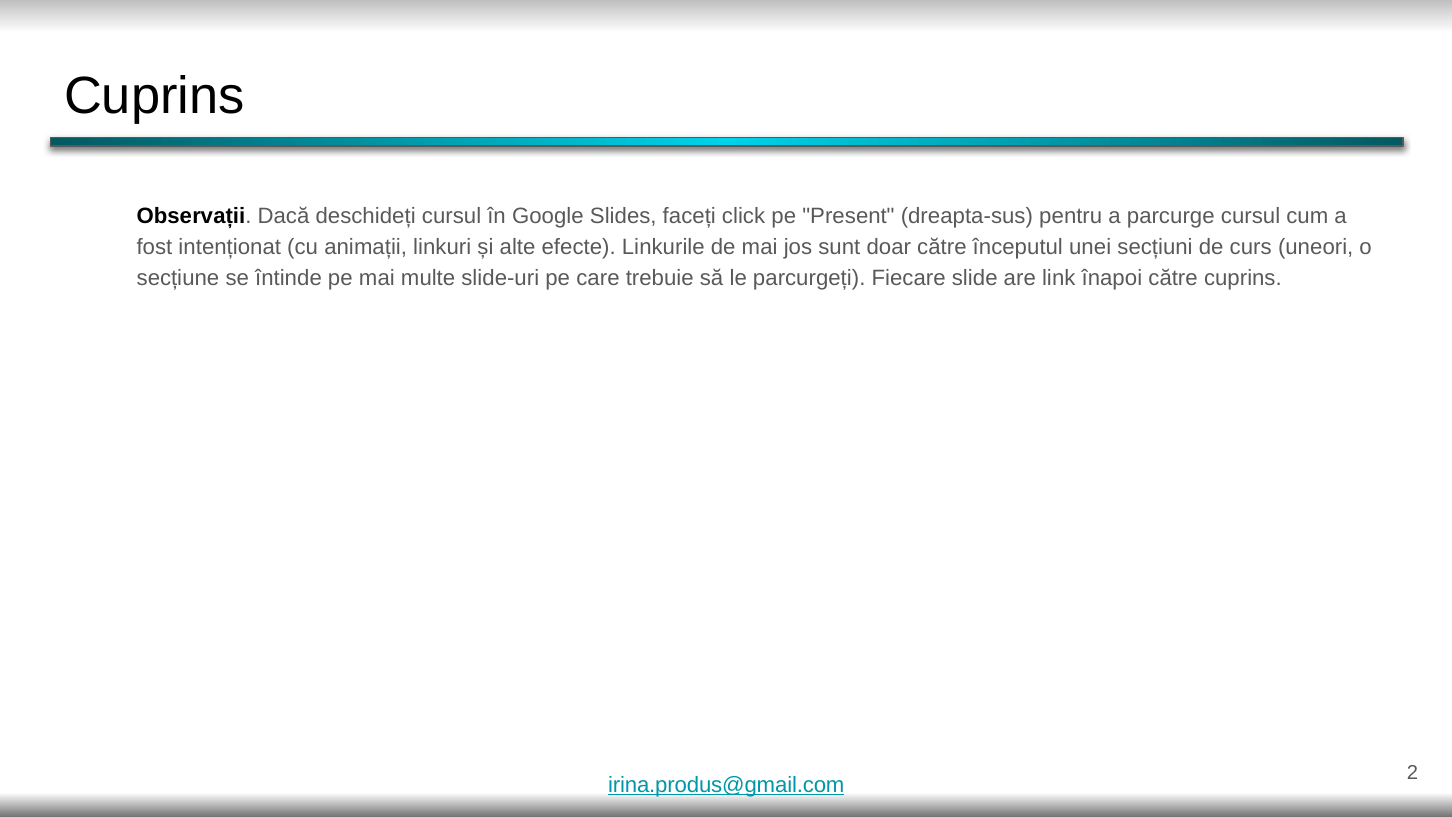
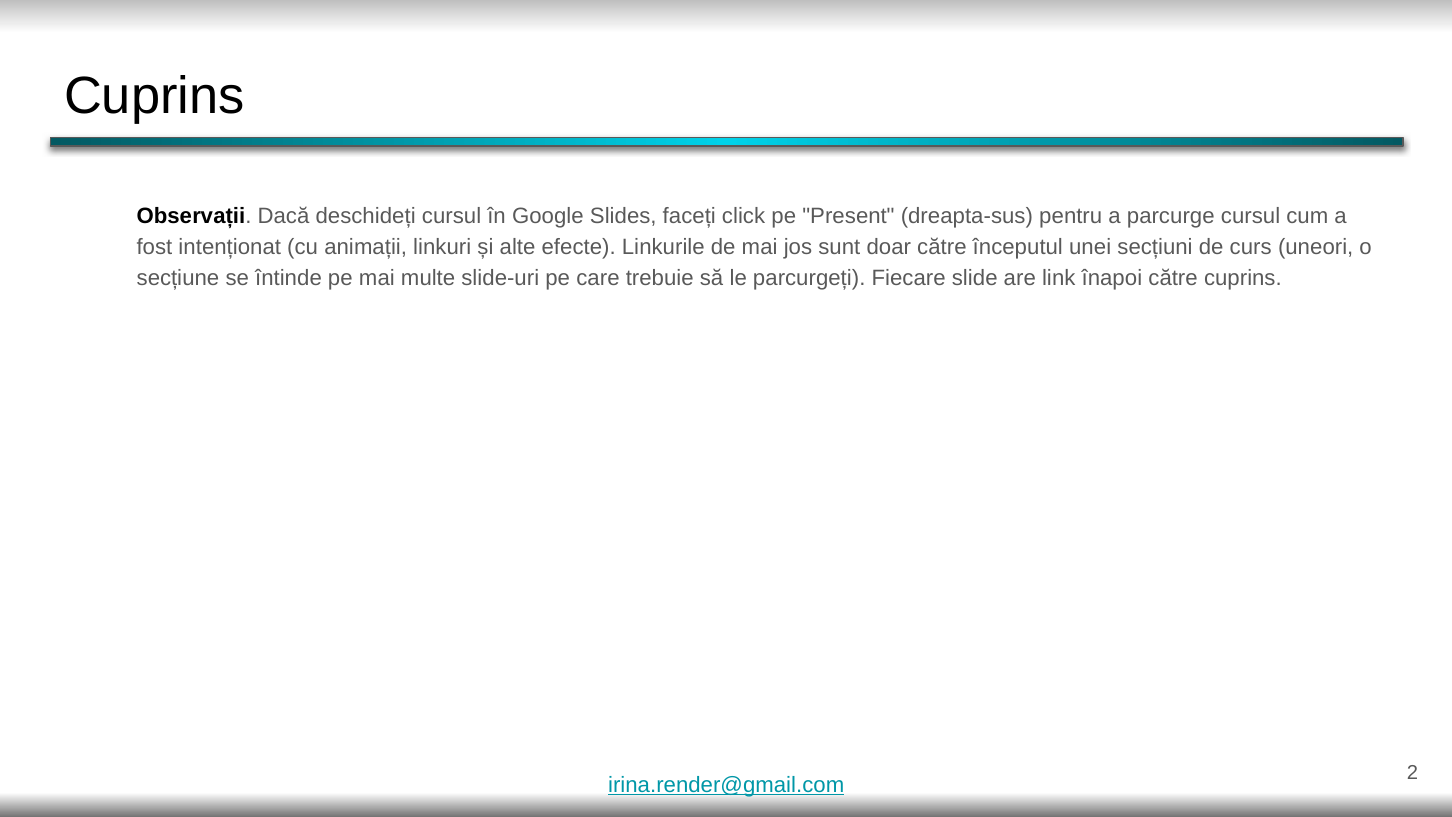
irina.produs@gmail.com: irina.produs@gmail.com -> irina.render@gmail.com (726, 785)
